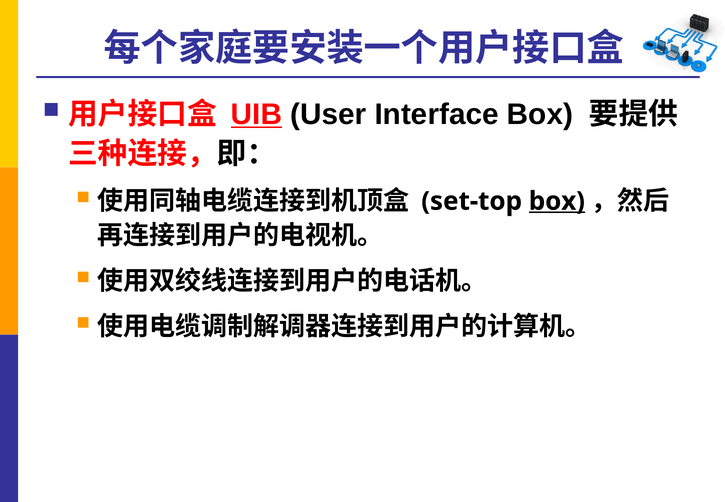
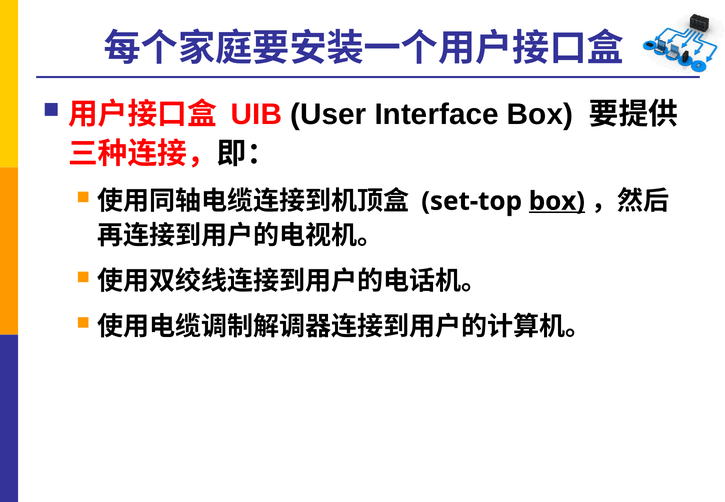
UIB underline: present -> none (256, 114)
